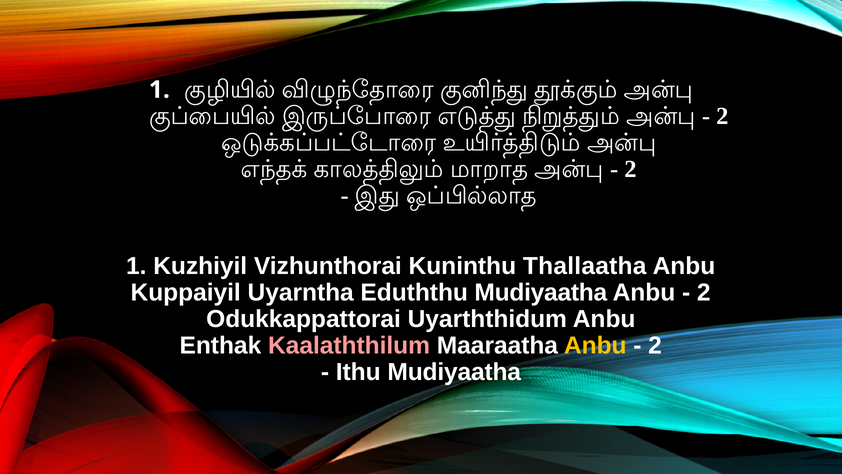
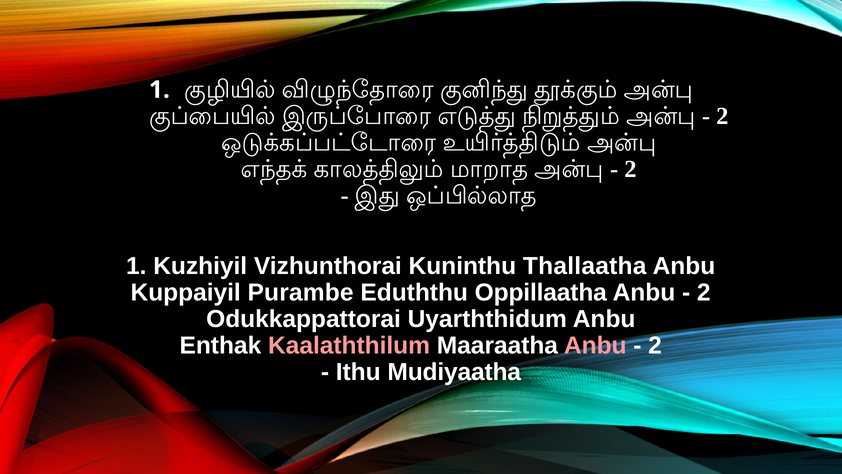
Uyarntha: Uyarntha -> Purambe (301, 293)
Eduththu Mudiyaatha: Mudiyaatha -> Oppillaatha (541, 293)
Anbu colour: yellow -> pink (595, 345)
